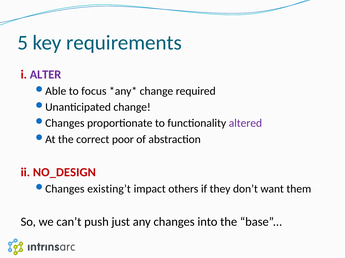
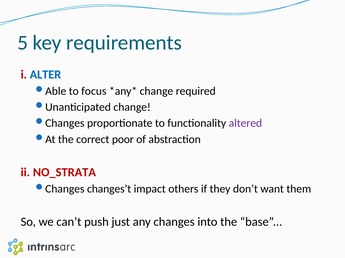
ALTER colour: purple -> blue (45, 75)
NO_DESIGN: NO_DESIGN -> NO_STRATA (64, 173)
existing’t: existing’t -> changes’t (109, 189)
